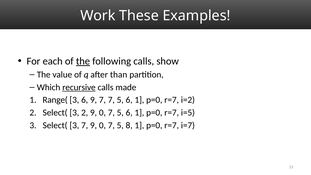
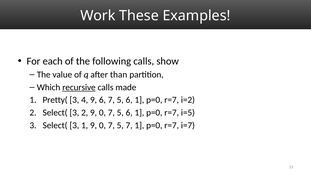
the underline: present -> none (83, 61)
Range(: Range( -> Pretty( (55, 100)
3 6: 6 -> 4 (85, 100)
9 7: 7 -> 6 (102, 100)
3 7: 7 -> 1 (85, 125)
5 8: 8 -> 7 (129, 125)
